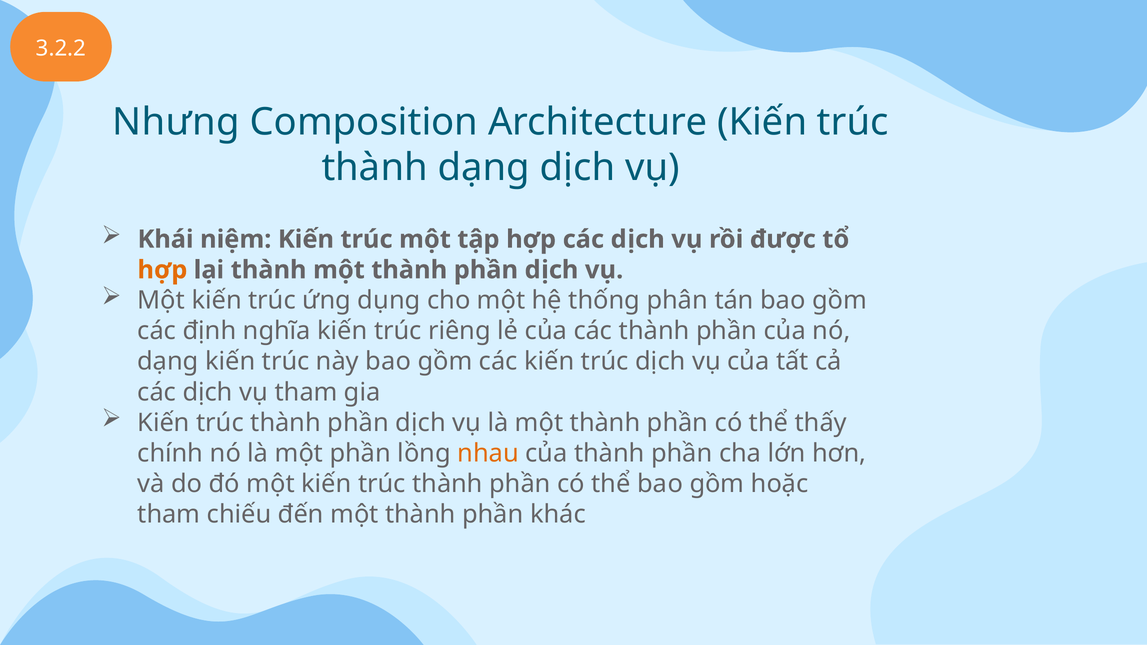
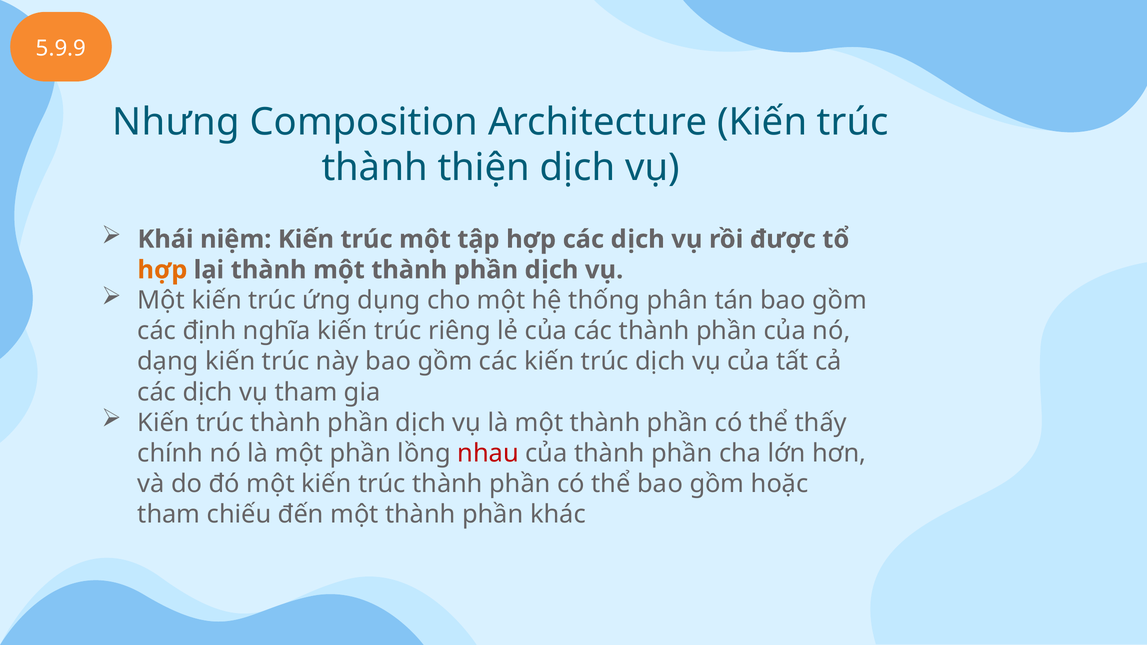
3.2.2: 3.2.2 -> 5.9.9 (61, 48)
thành dạng: dạng -> thiện (484, 168)
nhau colour: orange -> red (488, 453)
